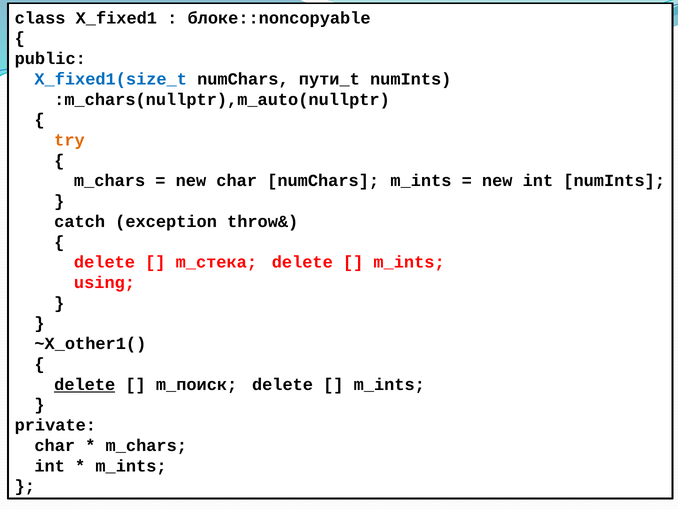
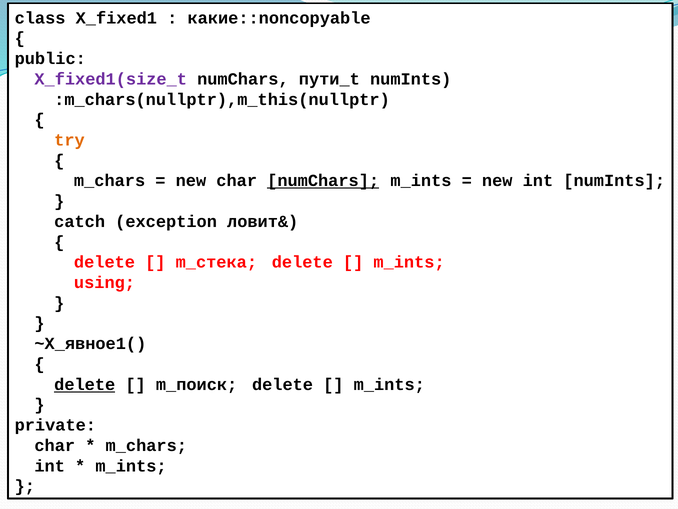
блоке::noncopyable: блоке::noncopyable -> какие::noncopyable (279, 18)
X_fixed1(size_t colour: blue -> purple (111, 79)
:m_chars(nullptr),m_auto(nullptr: :m_chars(nullptr),m_auto(nullptr -> :m_chars(nullptr),m_this(nullptr (222, 99)
numChars underline: none -> present (323, 181)
throw&: throw& -> ловит& (263, 221)
~X_other1(: ~X_other1( -> ~X_явное1( (90, 343)
